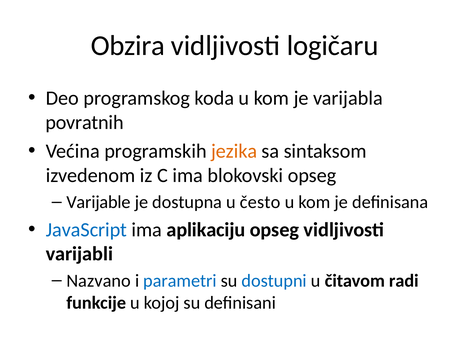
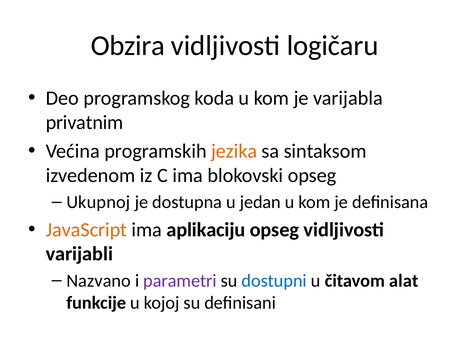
povratnih: povratnih -> privatnim (85, 122)
Varijable: Varijable -> Ukupnoj (98, 202)
često: često -> jedan (260, 202)
JavaScript colour: blue -> orange (86, 229)
parametri colour: blue -> purple (180, 280)
radi: radi -> alat (404, 280)
